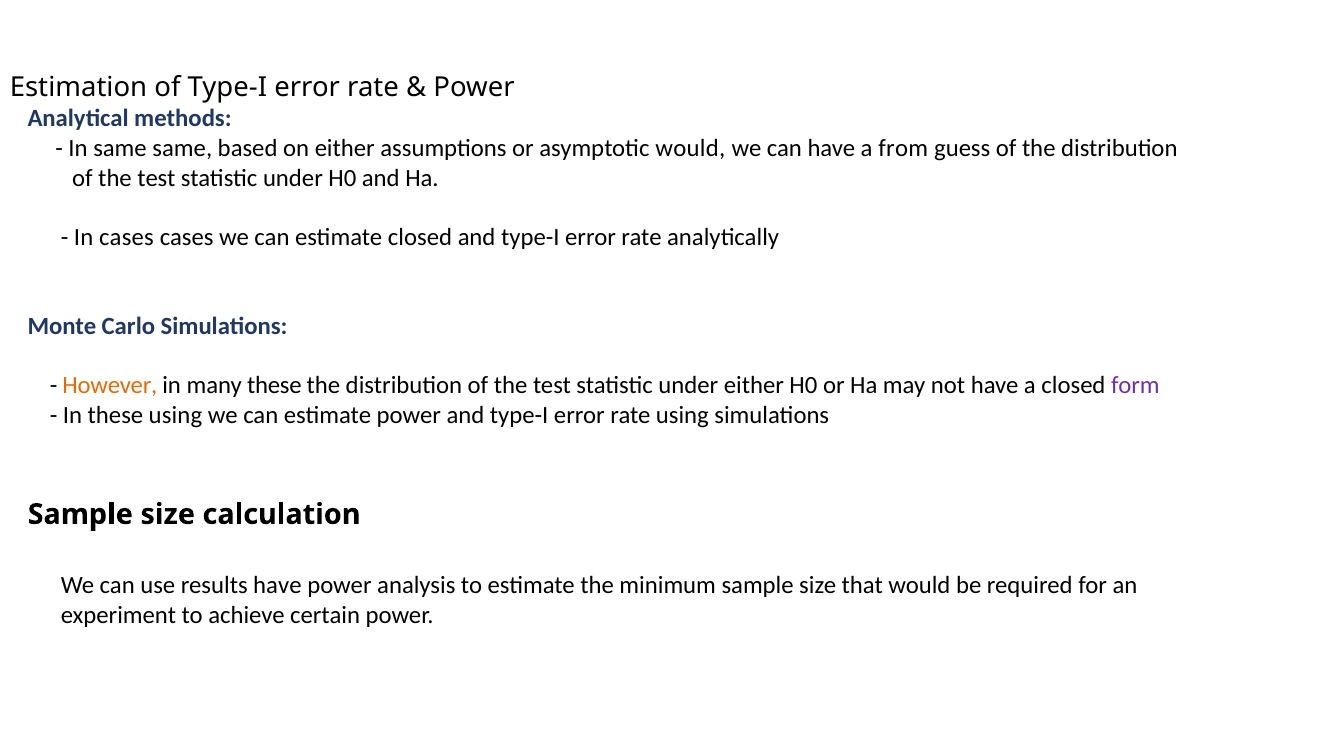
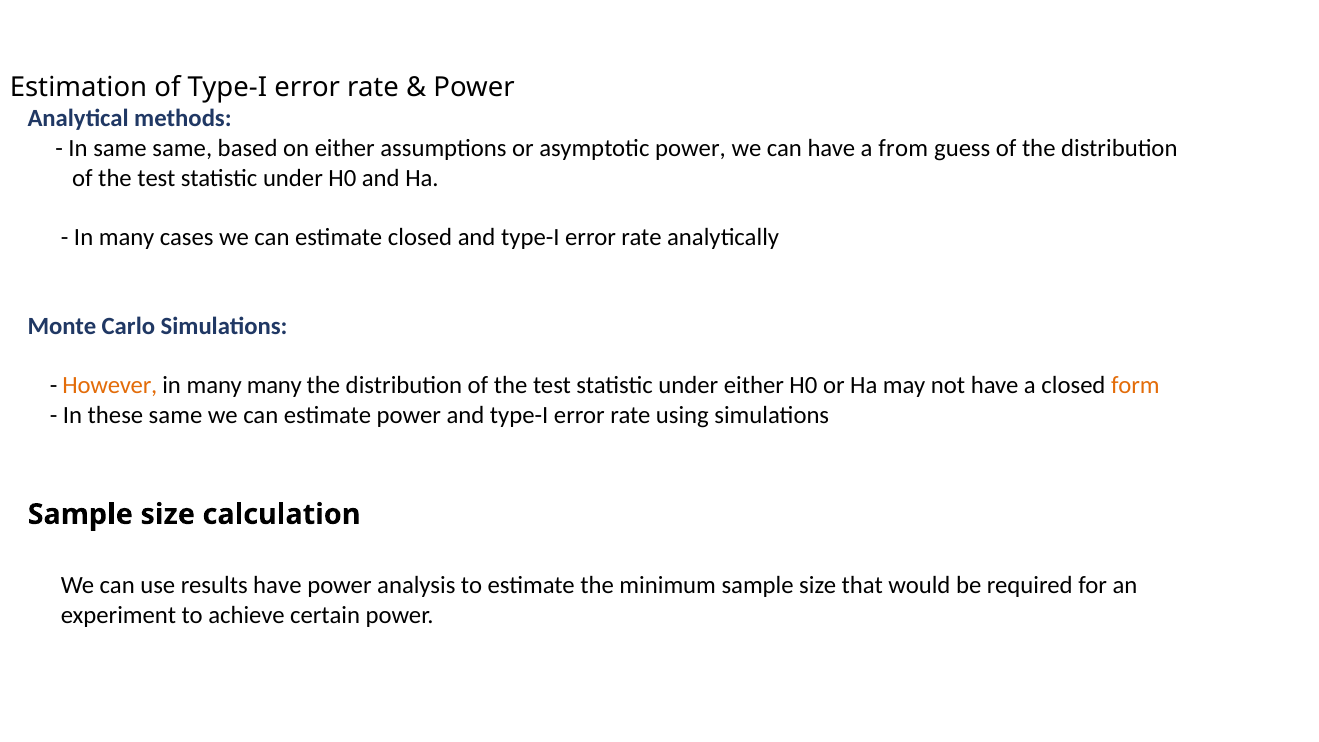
asymptotic would: would -> power (690, 148)
cases: cases -> many (127, 237)
many these: these -> many (274, 386)
form colour: purple -> orange (1135, 386)
these using: using -> same (176, 415)
